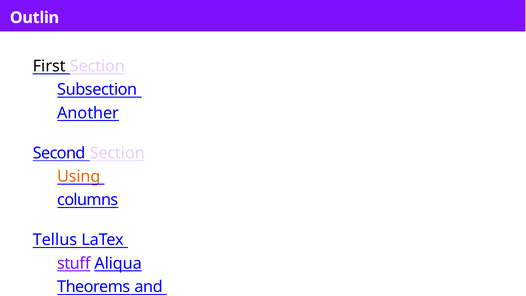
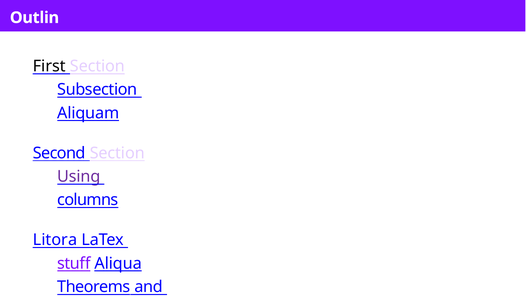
Another: Another -> Aliquam (88, 113)
Using colour: orange -> purple (79, 177)
Tellus: Tellus -> Litora (55, 240)
